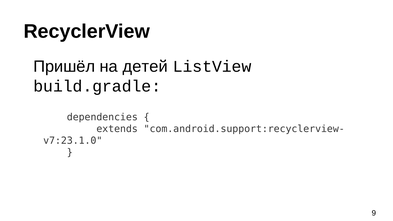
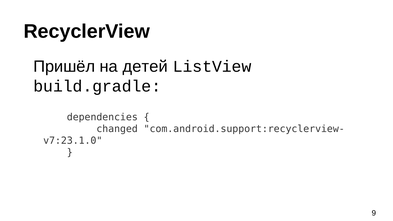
extends: extends -> changed (117, 129)
